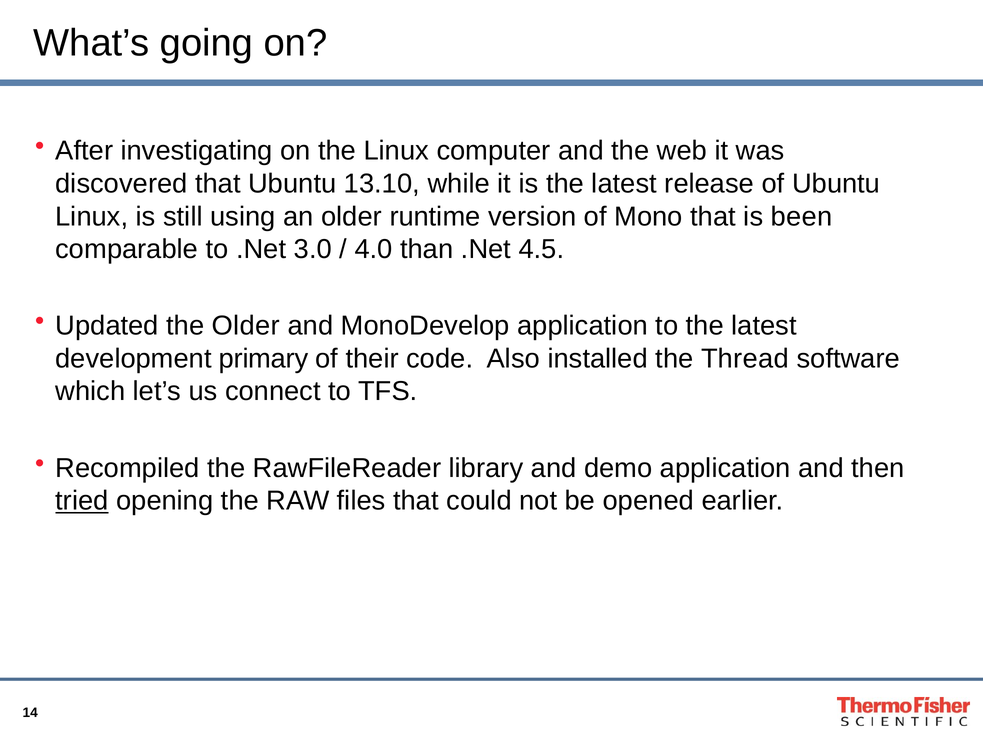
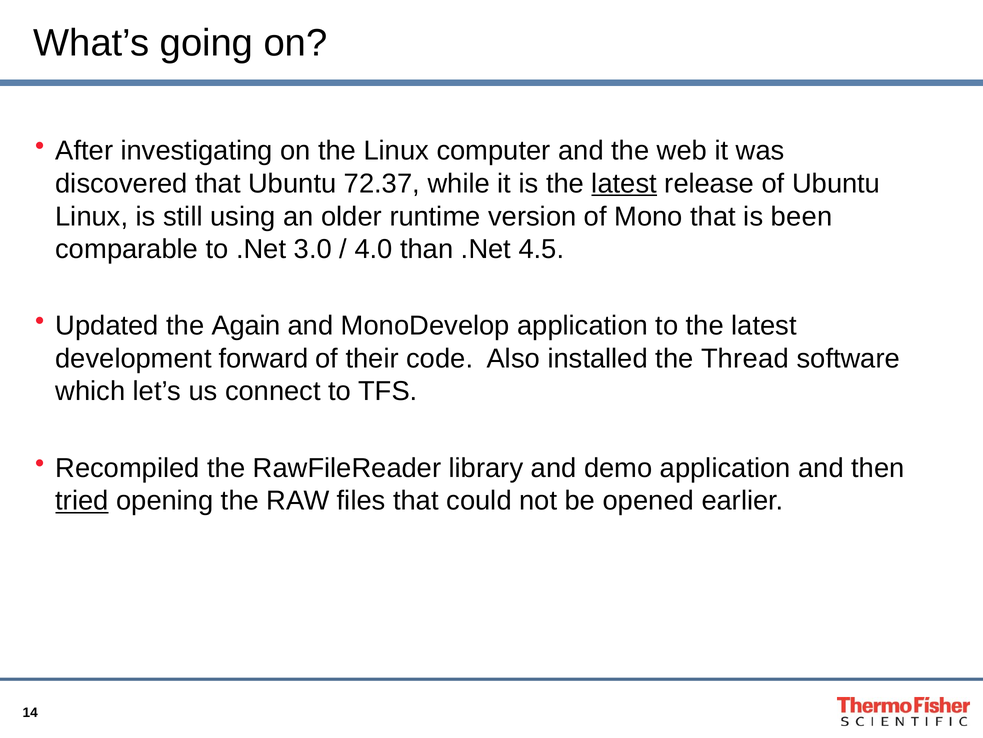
13.10: 13.10 -> 72.37 (382, 183)
latest underline: none -> present (624, 183)
the Older: Older -> Again (246, 326)
primary: primary -> forward (264, 358)
